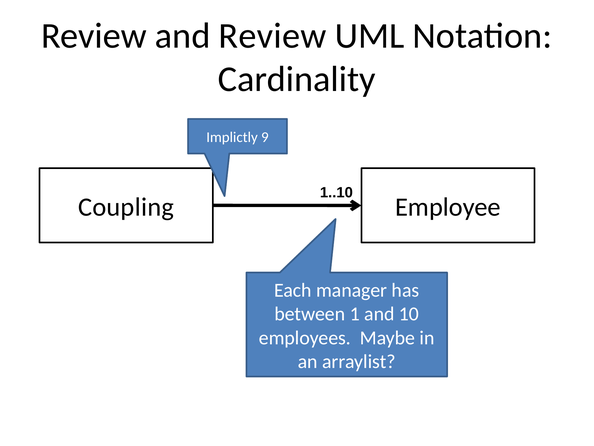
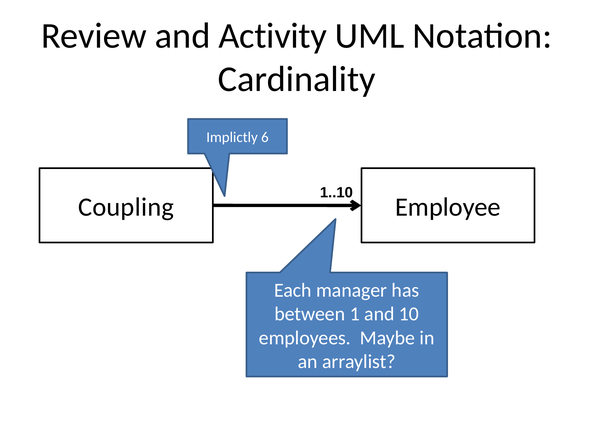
and Review: Review -> Activity (273, 36)
9: 9 -> 6 (265, 137)
